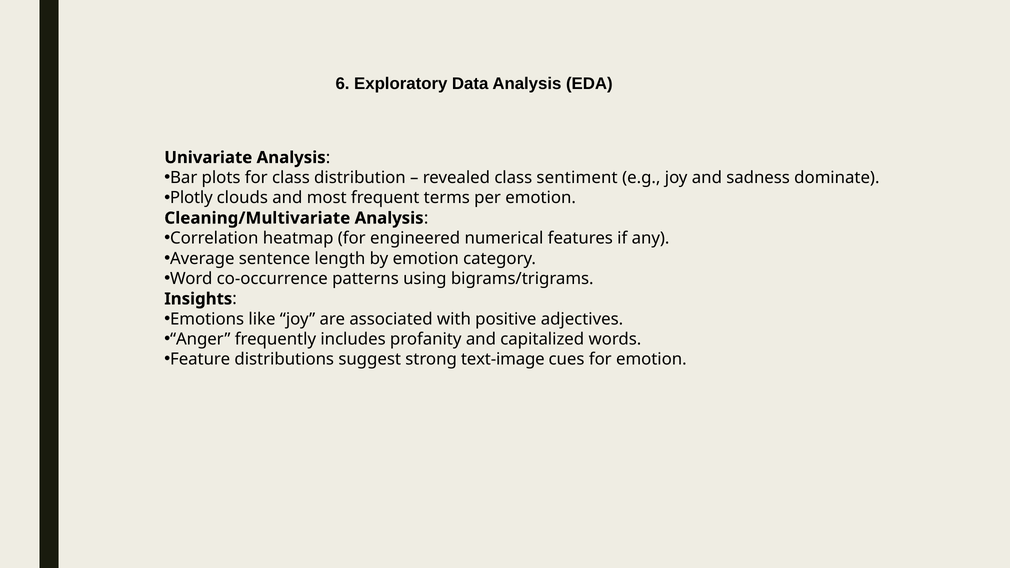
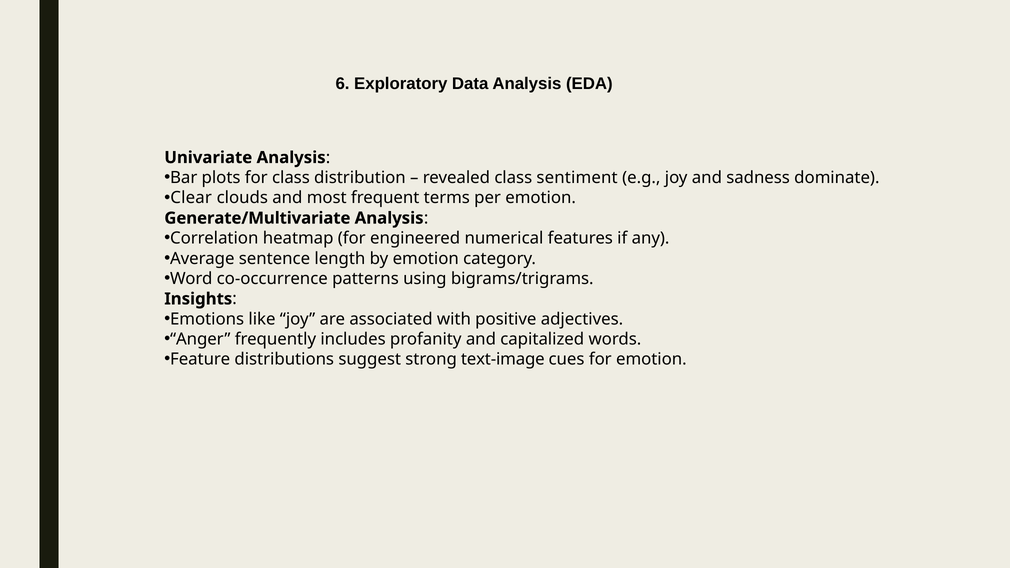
Plotly: Plotly -> Clear (191, 198)
Cleaning/Multivariate: Cleaning/Multivariate -> Generate/Multivariate (257, 218)
